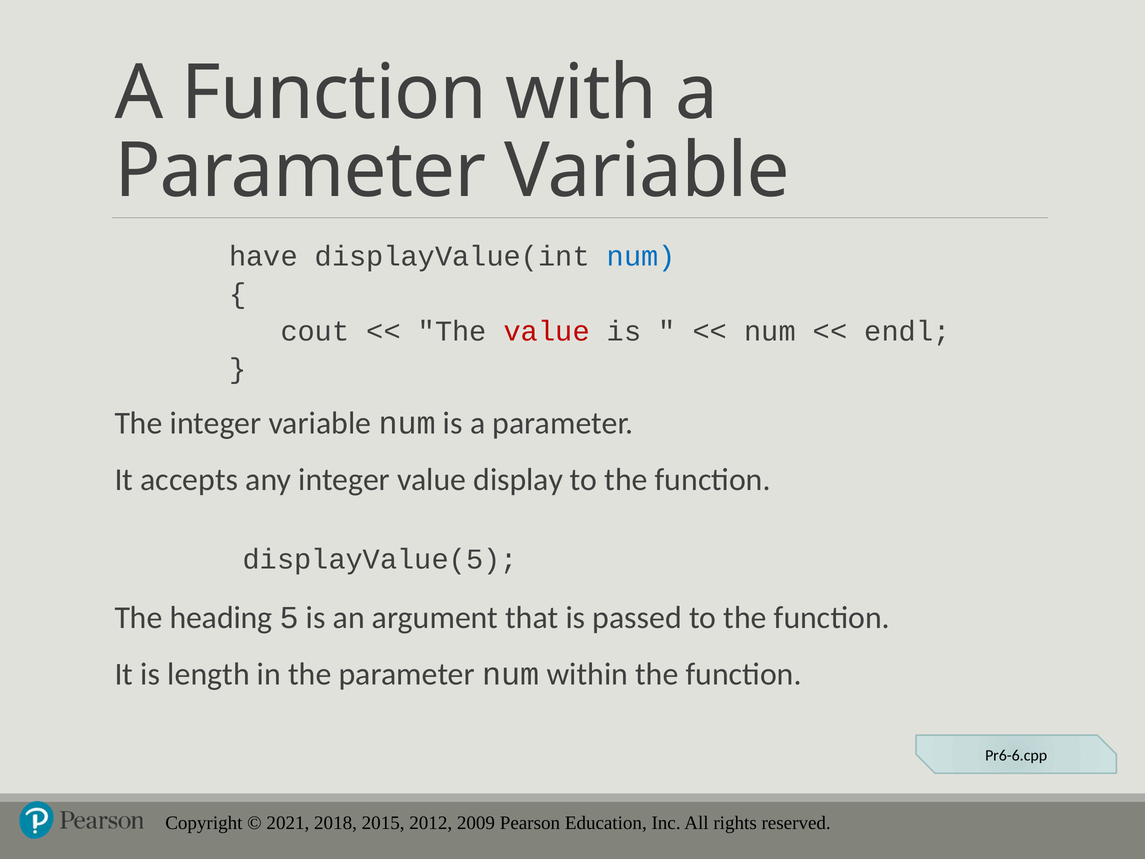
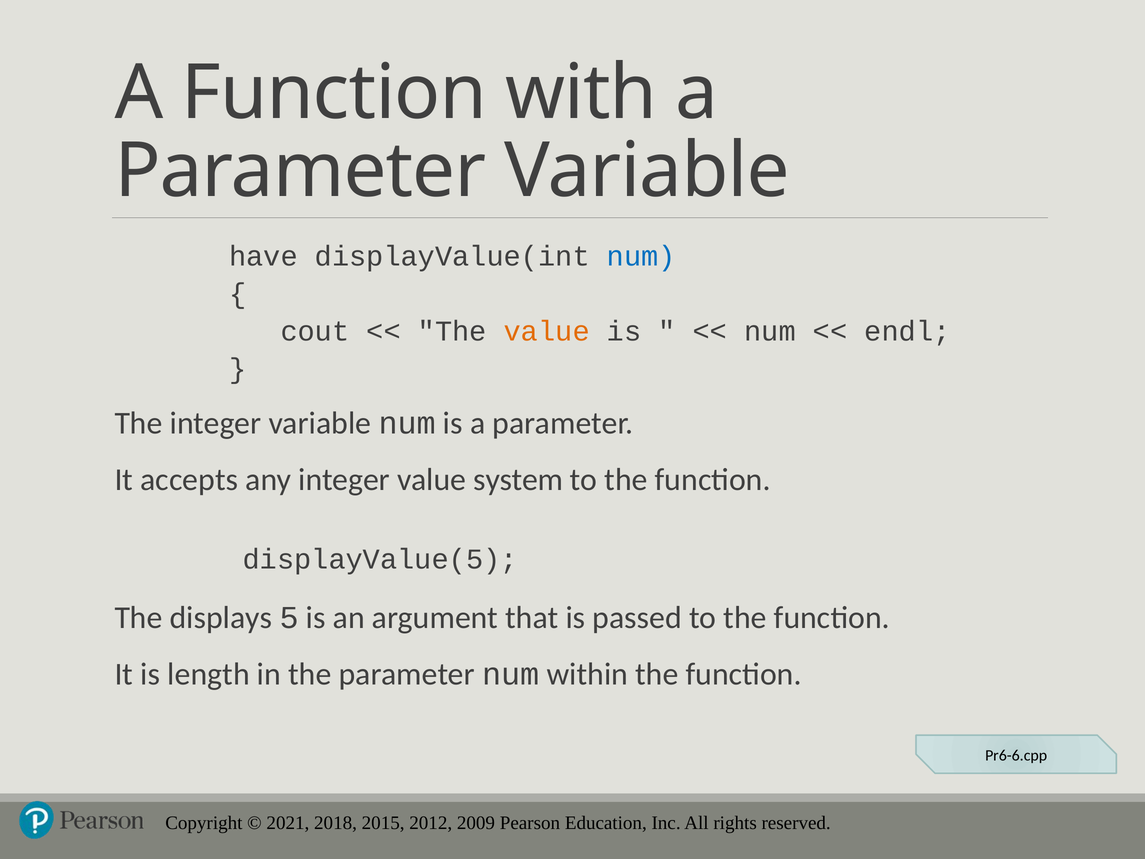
value colour: red -> orange (547, 331)
display: display -> system (518, 480)
heading: heading -> displays (221, 617)
